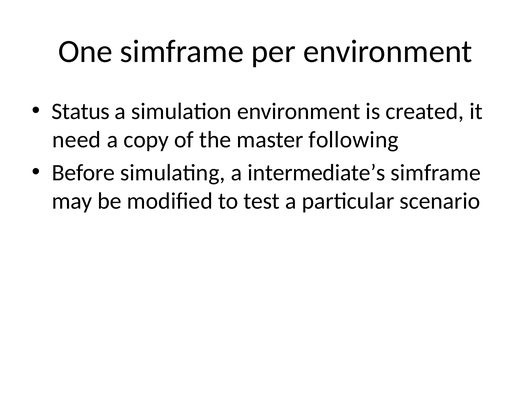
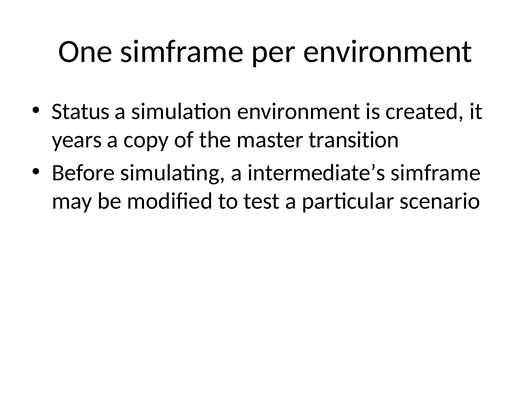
need: need -> years (77, 140)
following: following -> transition (354, 140)
